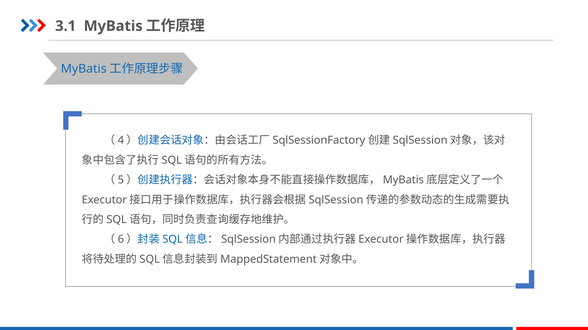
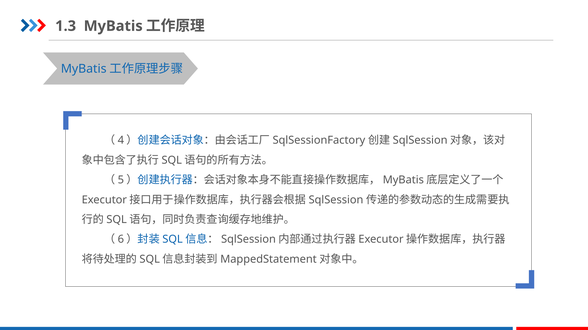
3.1: 3.1 -> 1.3 (66, 26)
